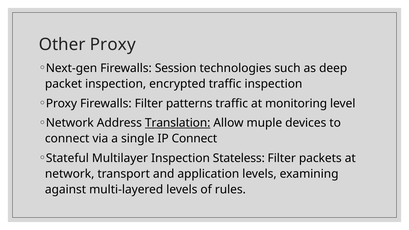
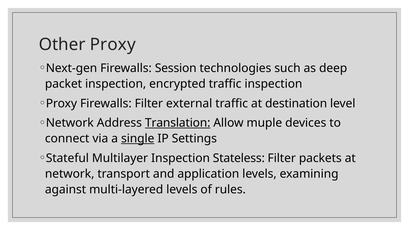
patterns: patterns -> external (189, 103)
monitoring: monitoring -> destination (296, 103)
single underline: none -> present (138, 139)
IP Connect: Connect -> Settings (194, 139)
